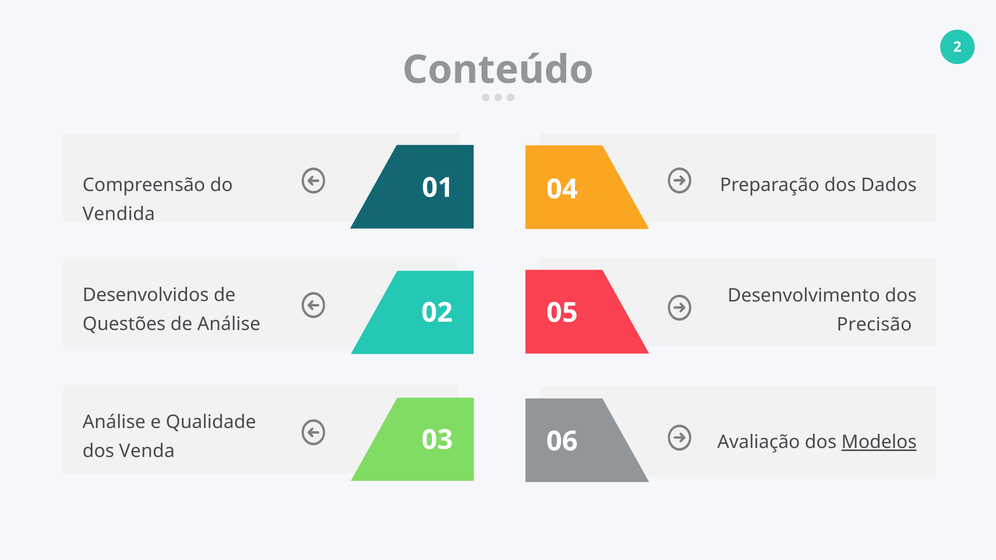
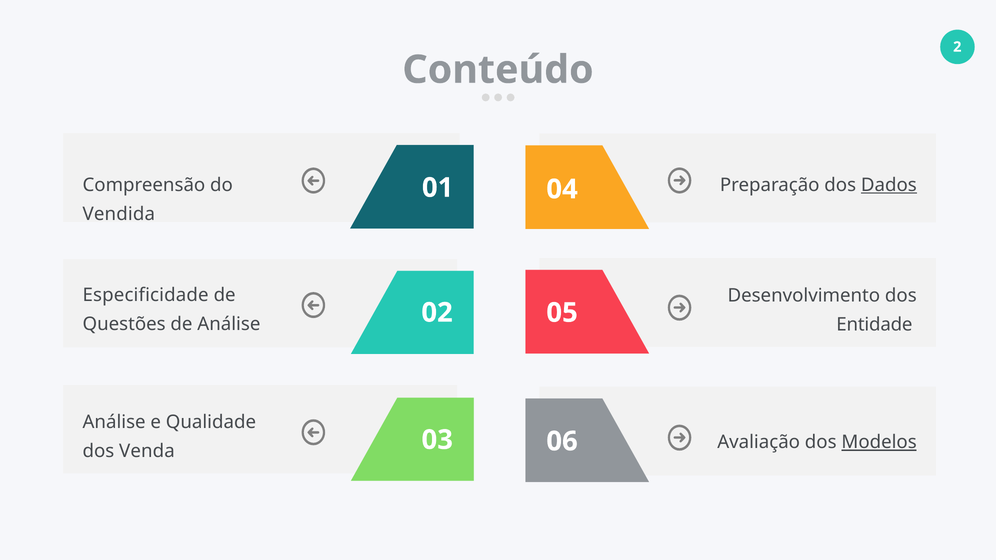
Dados underline: none -> present (889, 185)
Desenvolvidos: Desenvolvidos -> Especificidade (146, 295)
Precisão: Precisão -> Entidade (874, 325)
